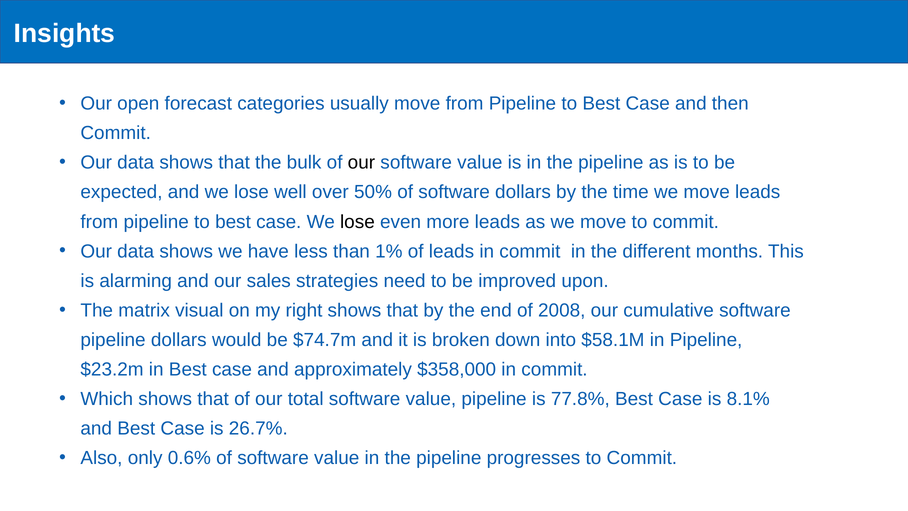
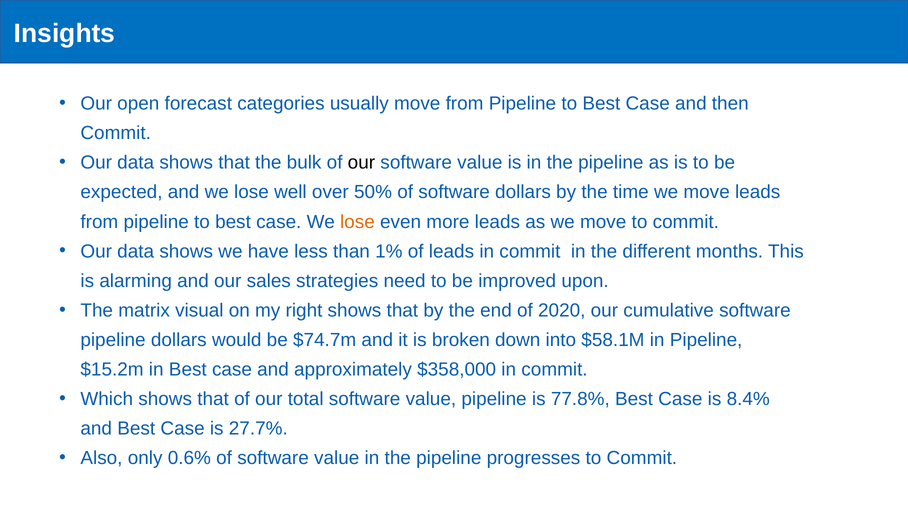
lose colour: black -> orange (357, 222)
2008: 2008 -> 2020 (562, 310)
$23.2m: $23.2m -> $15.2m (112, 369)
8.1%: 8.1% -> 8.4% (748, 399)
26.7%: 26.7% -> 27.7% (258, 428)
